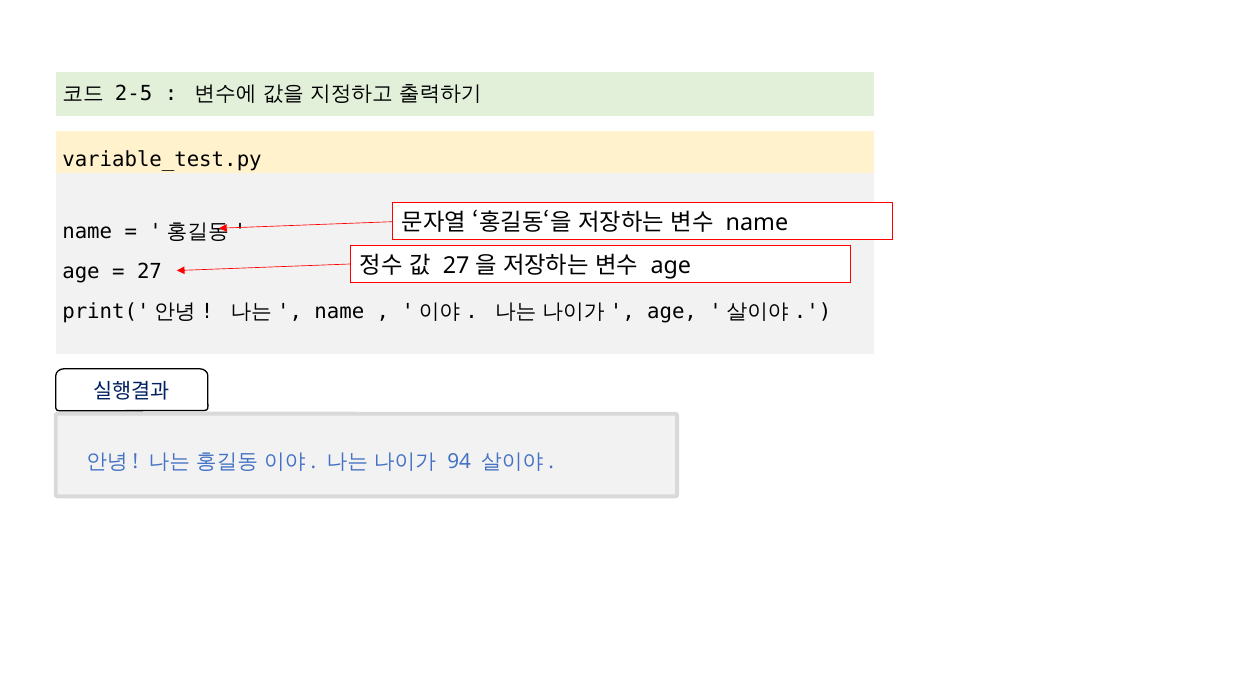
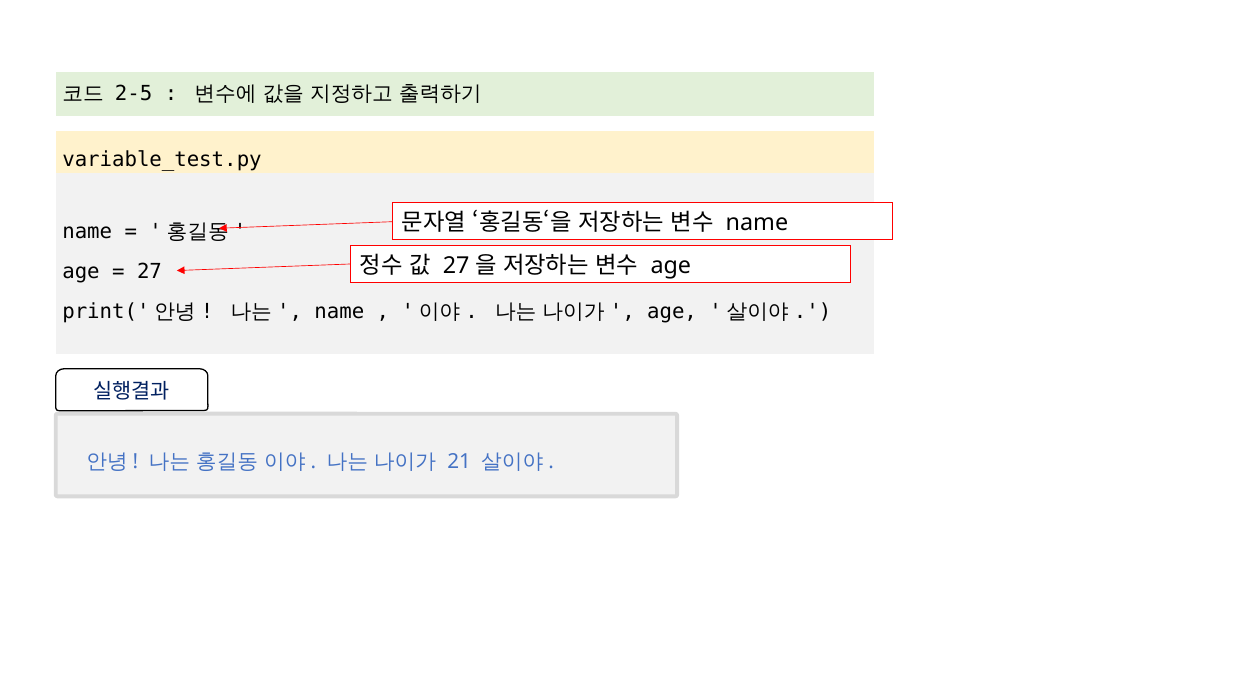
94: 94 -> 21 (459, 461)
